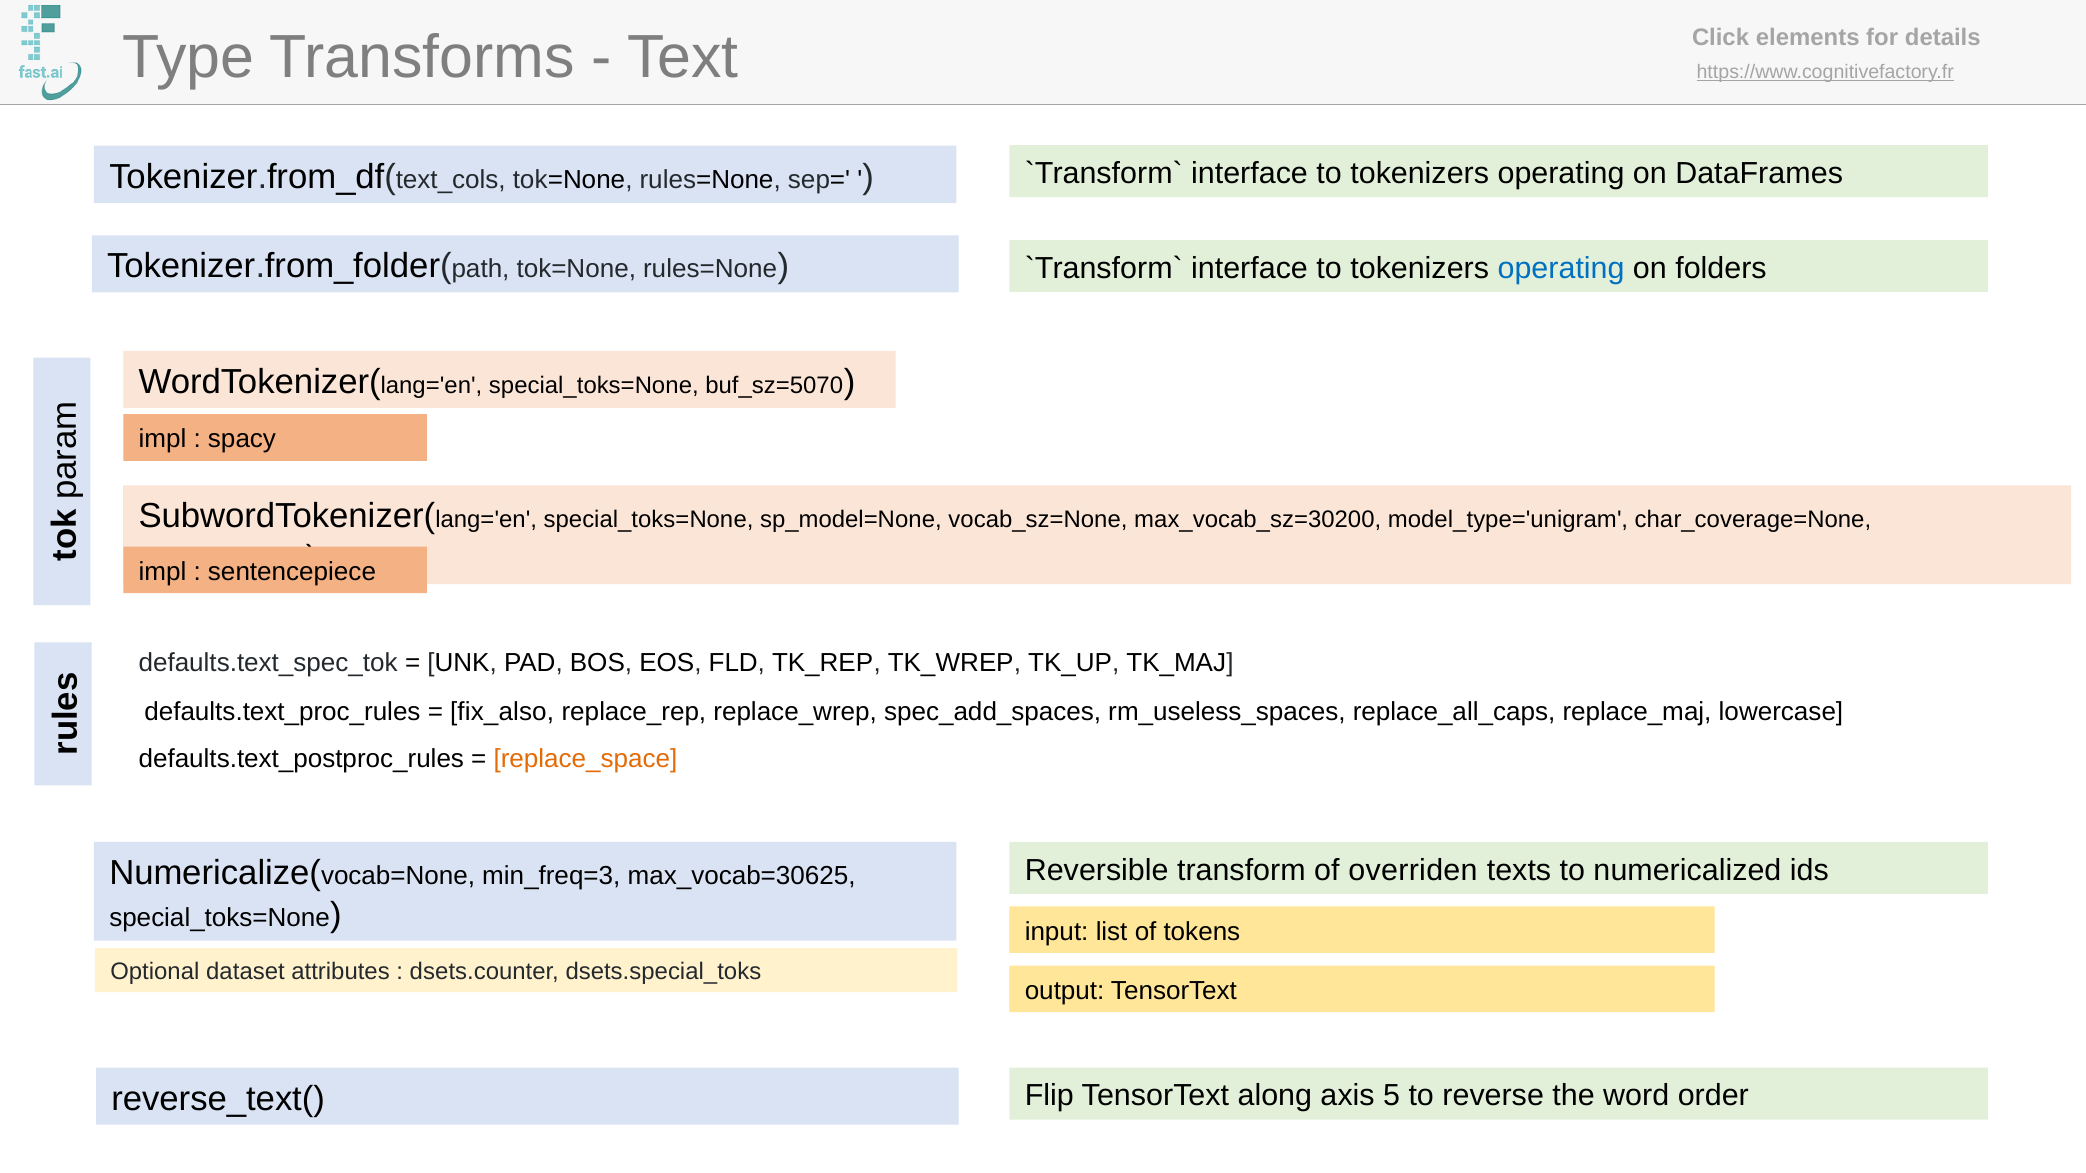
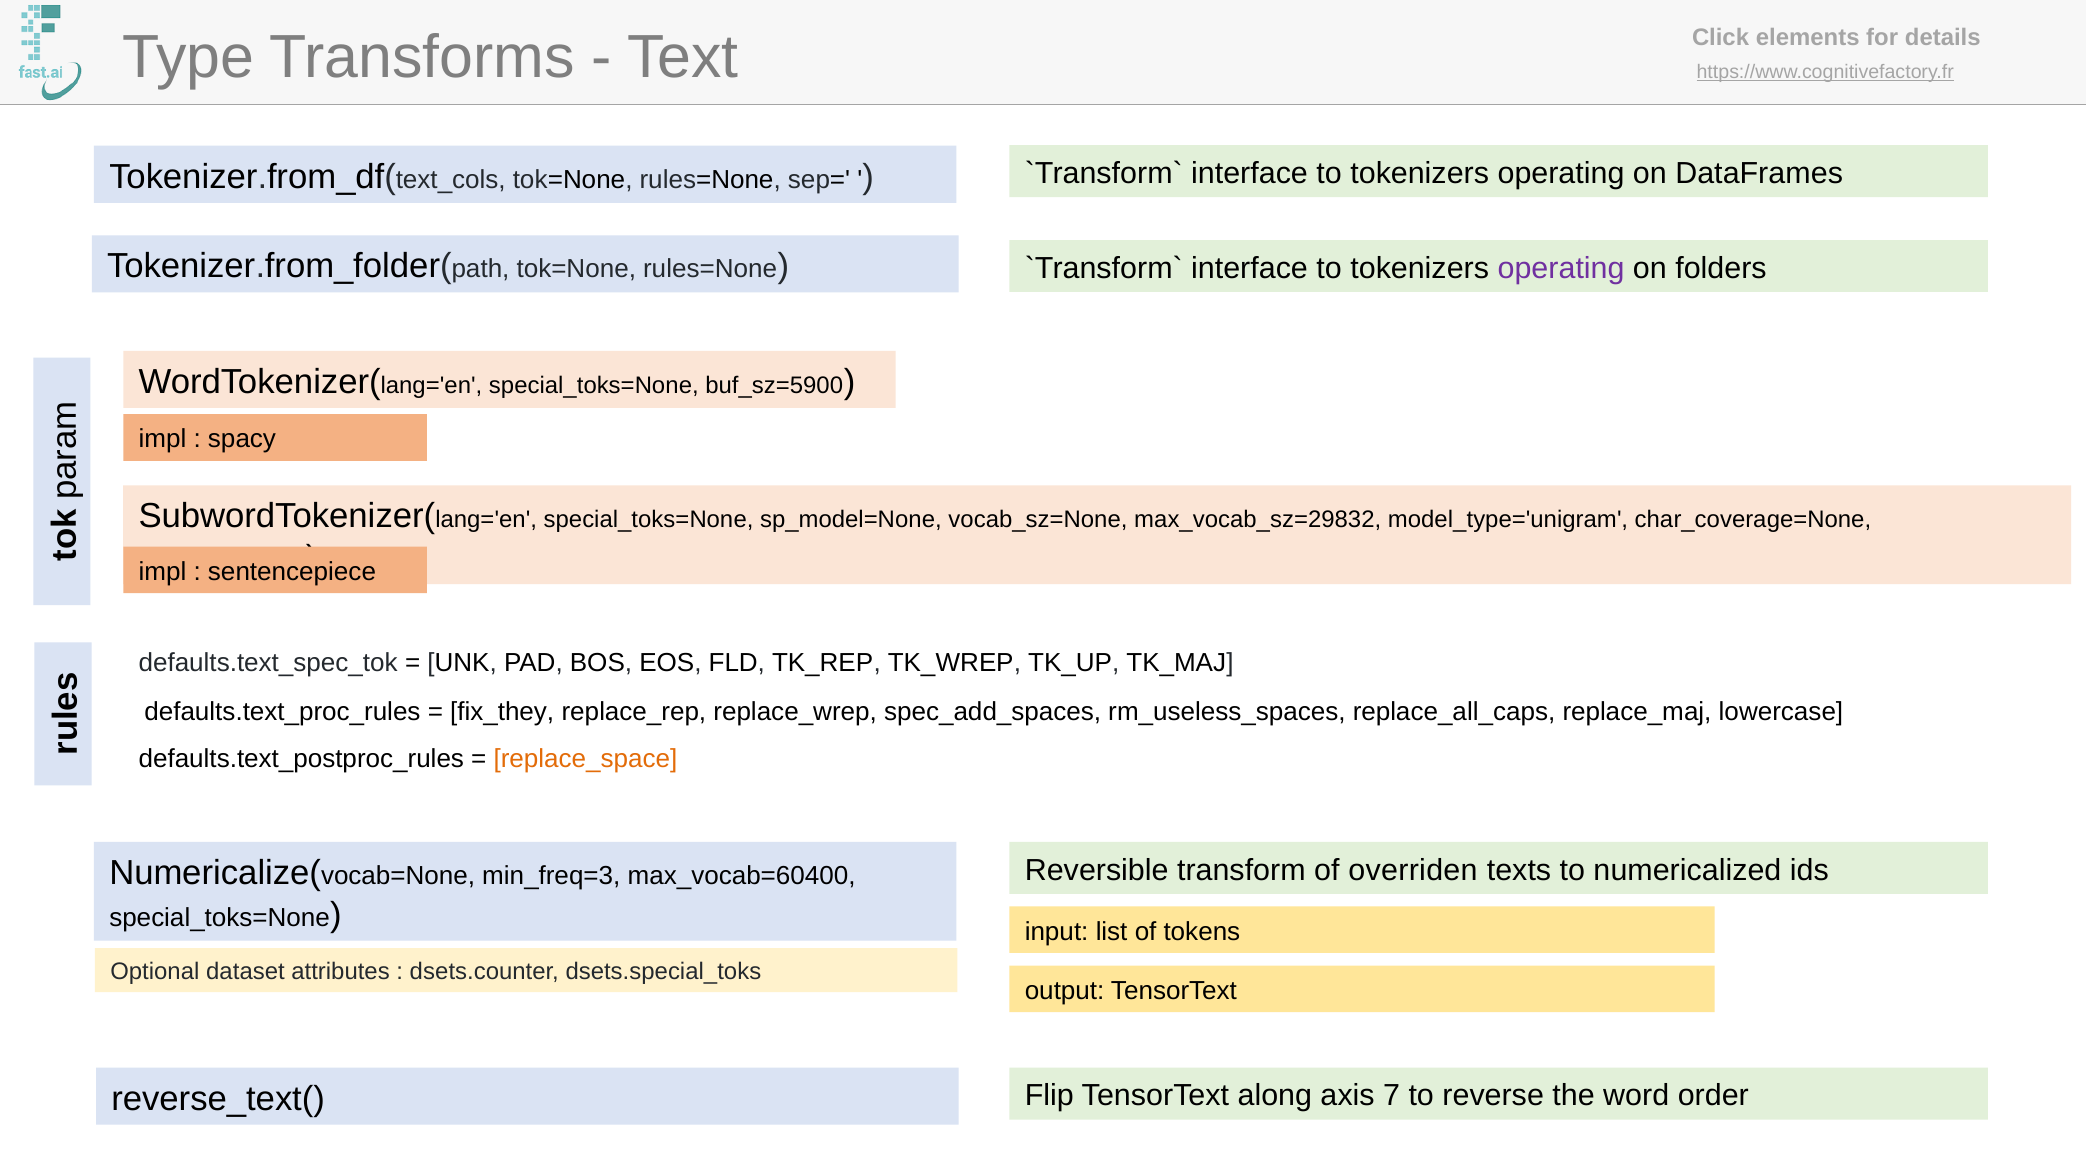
operating colour: blue -> purple (1561, 268)
buf_sz=5070: buf_sz=5070 -> buf_sz=5900 (774, 386)
max_vocab_sz=30200: max_vocab_sz=30200 -> max_vocab_sz=29832 (1258, 520)
fix_also: fix_also -> fix_they (502, 712)
max_vocab=30625: max_vocab=30625 -> max_vocab=60400 (742, 876)
5: 5 -> 7 (1392, 1096)
